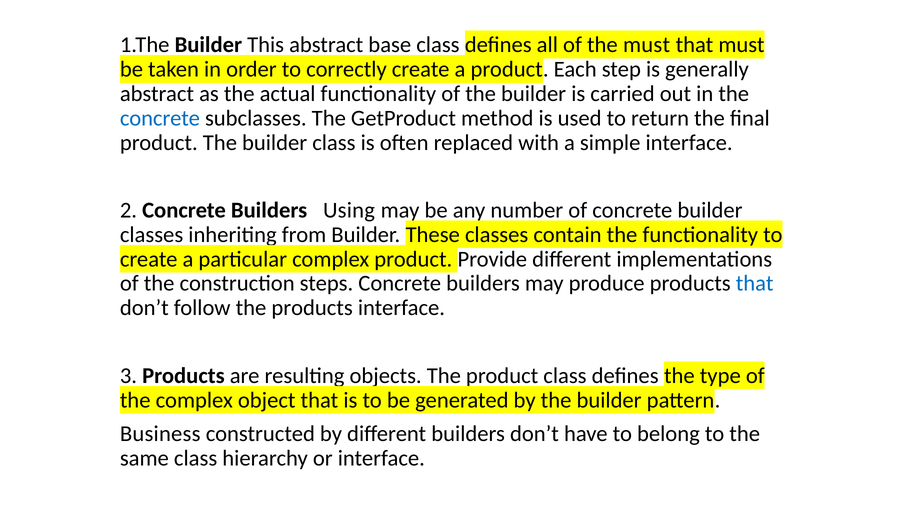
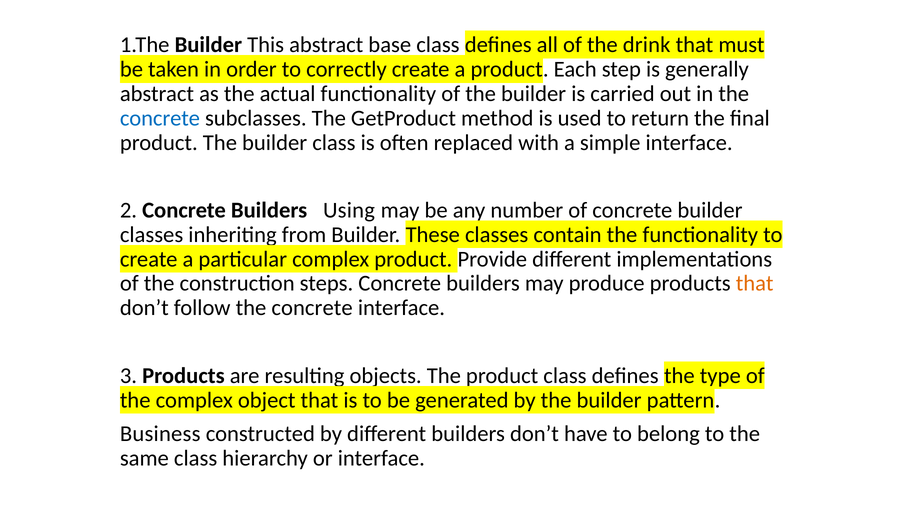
the must: must -> drink (647, 45)
that colour: blue -> orange (755, 284)
follow the products: products -> concrete (312, 308)
